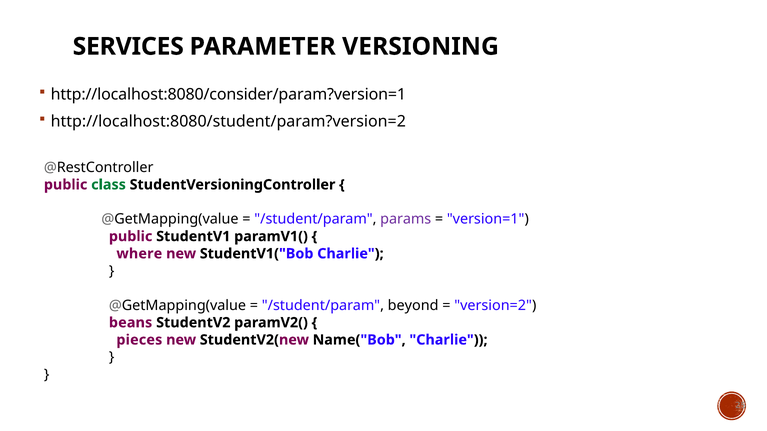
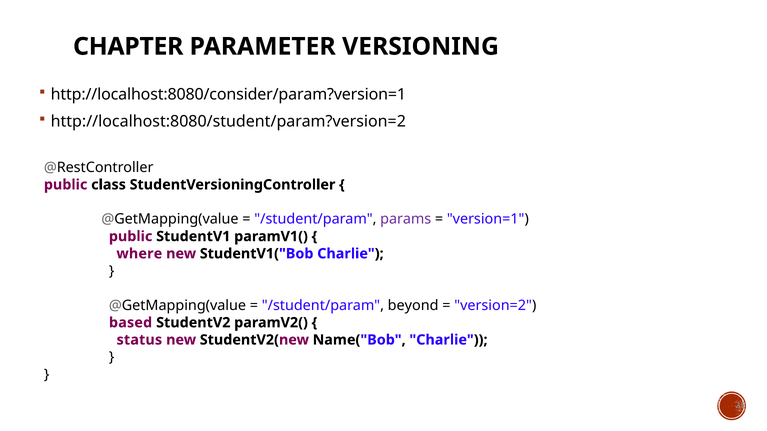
SERVICES: SERVICES -> CHAPTER (128, 47)
class colour: green -> black (109, 185)
beans: beans -> based (131, 323)
pieces: pieces -> status (139, 340)
